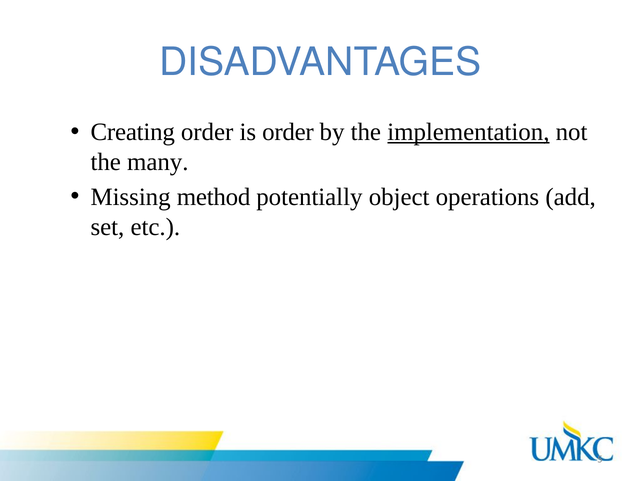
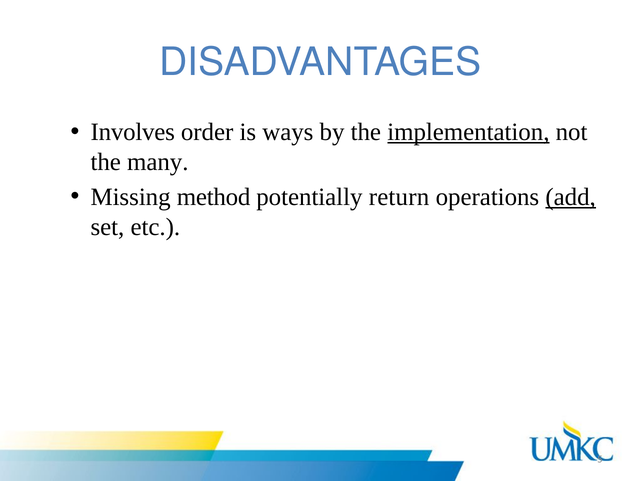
Creating: Creating -> Involves (133, 132)
is order: order -> ways (288, 132)
object: object -> return (399, 197)
add underline: none -> present (571, 197)
